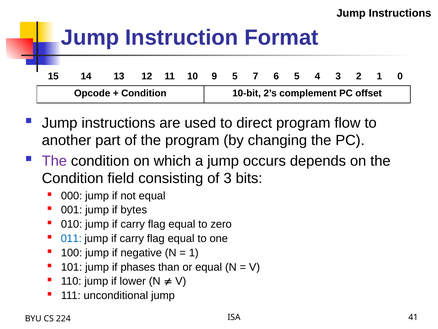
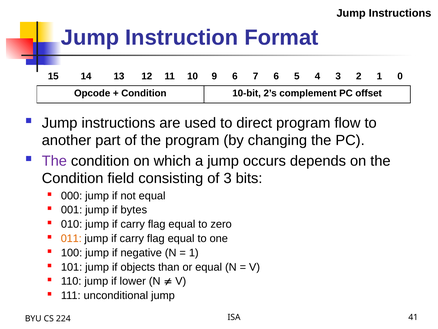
9 5: 5 -> 6 (235, 76)
011 colour: blue -> orange (71, 238)
phases: phases -> objects (138, 267)
